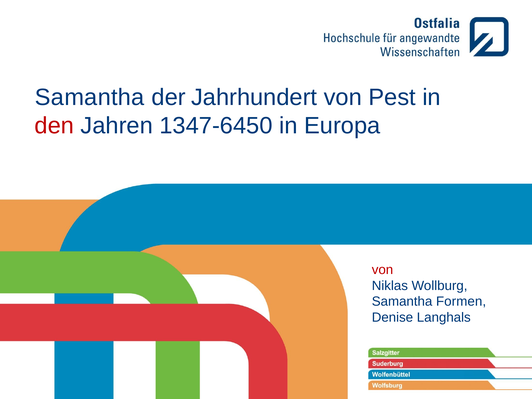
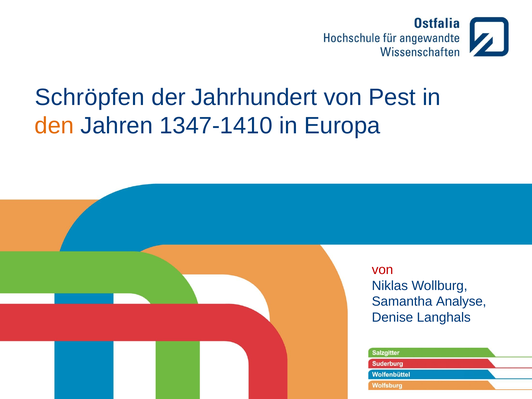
Samantha: Samantha -> Schröpfen (90, 97)
den colour: red -> orange (54, 126)
1347-6450: 1347-6450 -> 1347-1410 (216, 126)
Formen: Formen -> Analyse (461, 302)
